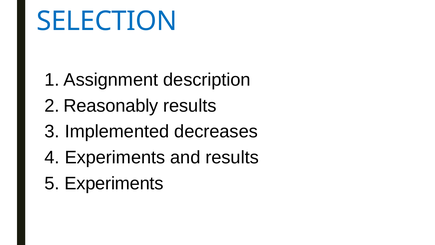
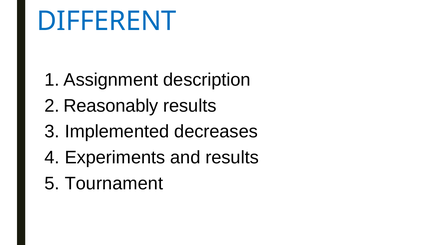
SELECTION: SELECTION -> DIFFERENT (107, 21)
5 Experiments: Experiments -> Tournament (114, 183)
